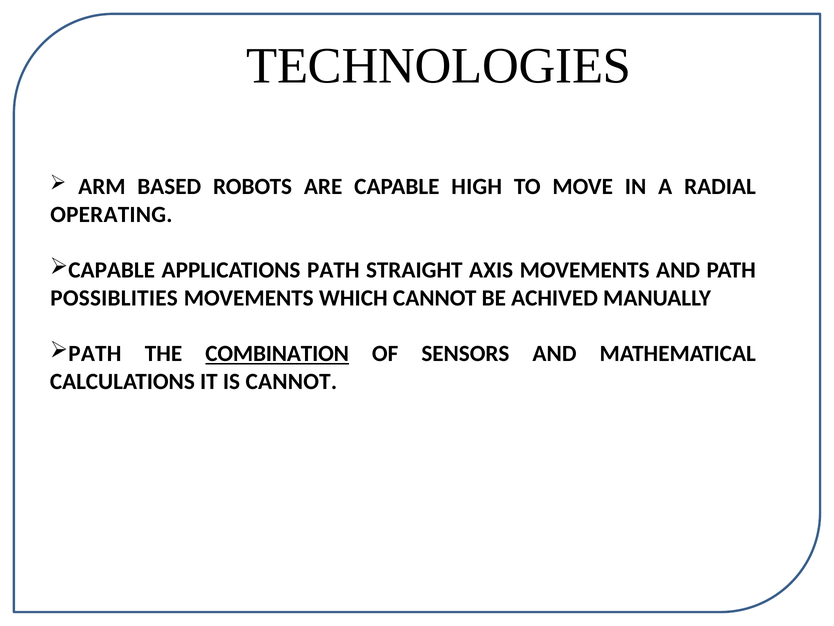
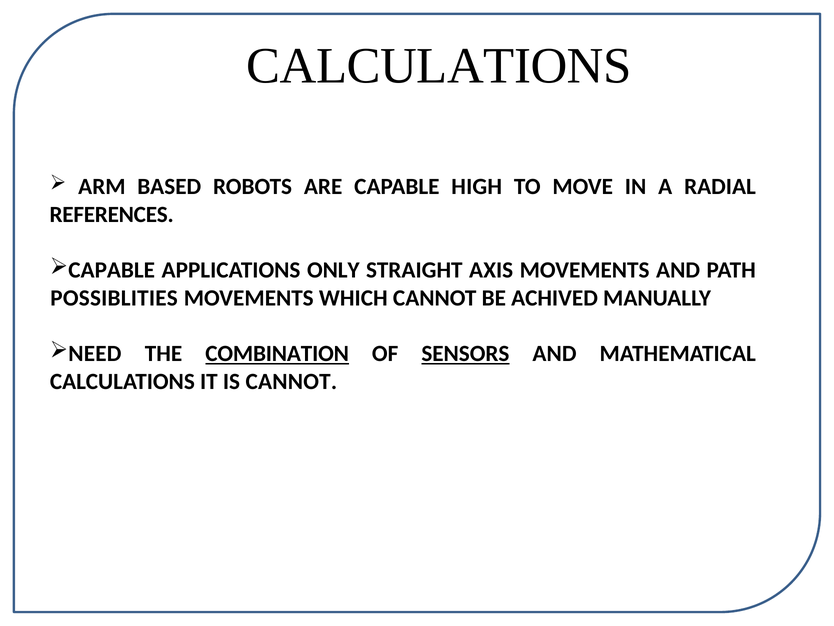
TECHNOLOGIES: TECHNOLOGIES -> CALCULATIONS (439, 66)
OPERATING: OPERATING -> REFERENCES (112, 214)
APPLICATIONS PATH: PATH -> ONLY (333, 270)
PATH: PATH -> NEED (95, 353)
SENSORS underline: none -> present (465, 353)
